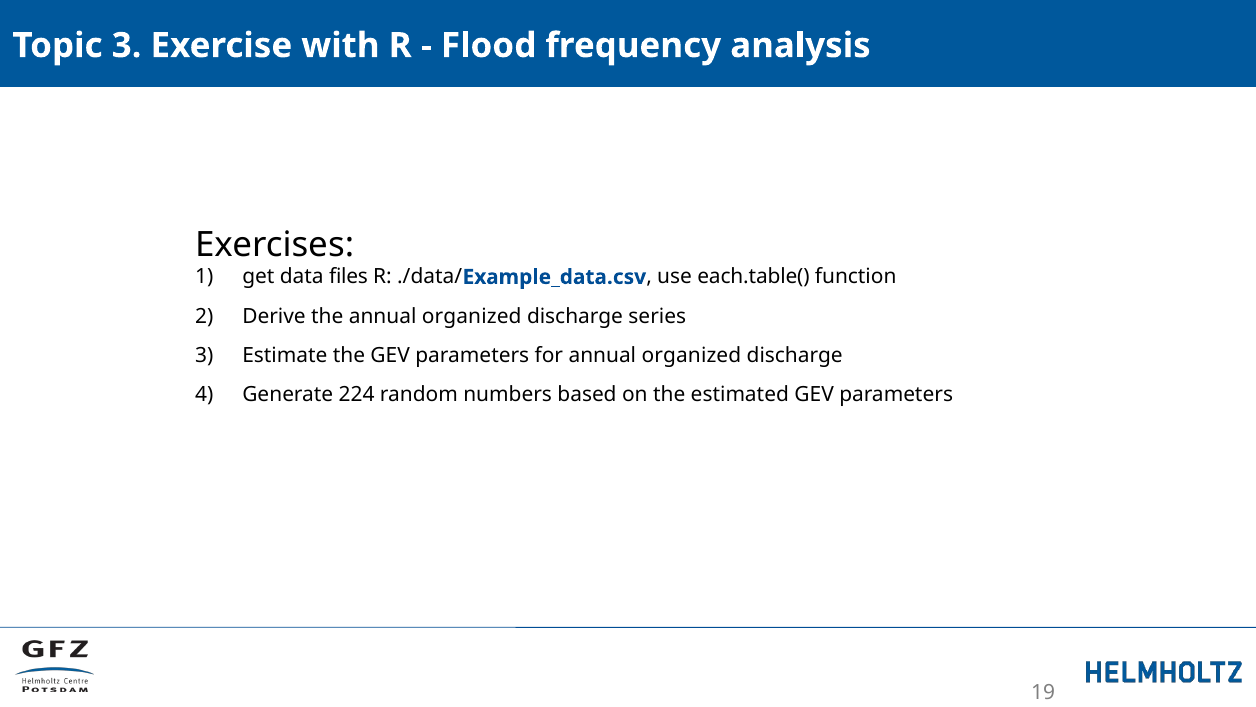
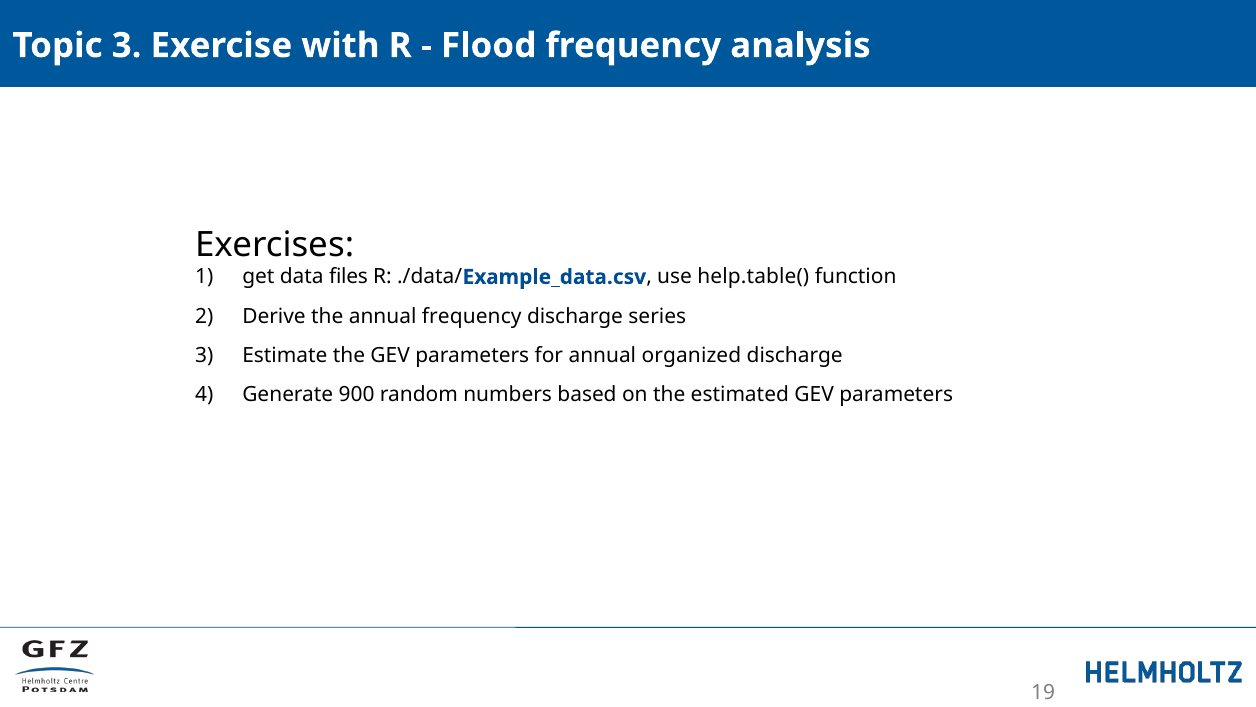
each.table(: each.table( -> help.table( (753, 277)
the annual organized: organized -> frequency (472, 316)
224: 224 -> 900 (357, 394)
